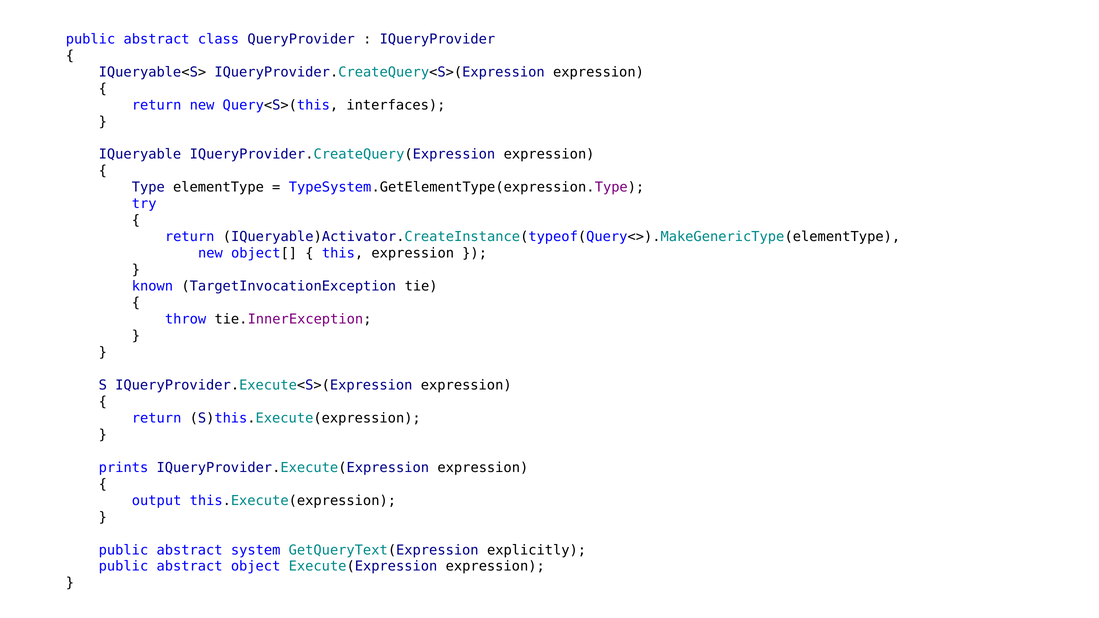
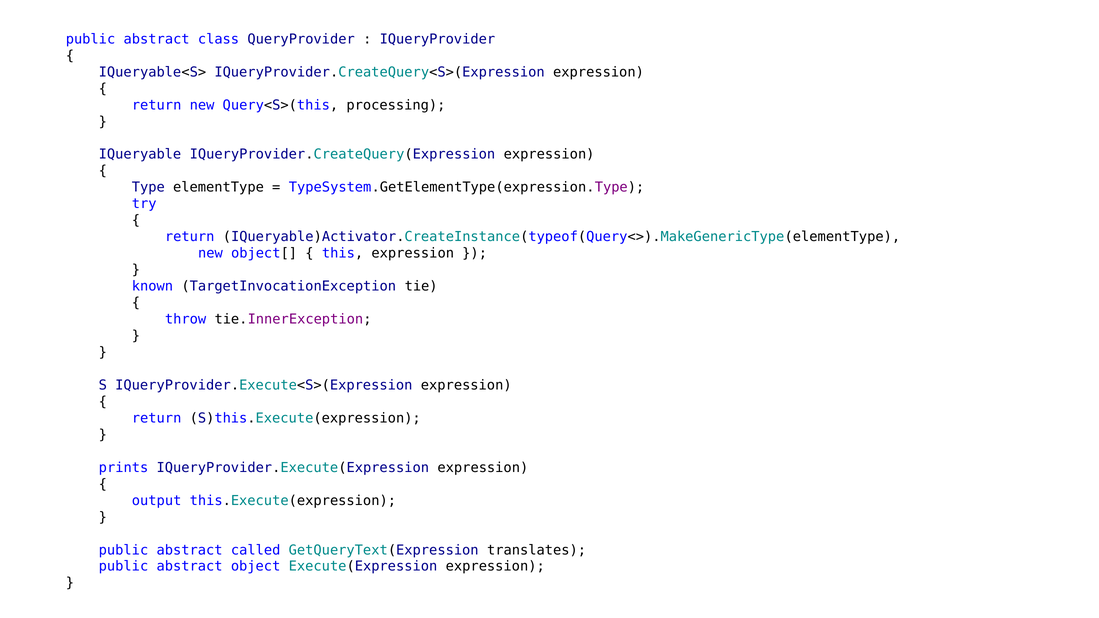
interfaces: interfaces -> processing (396, 105)
system: system -> called (256, 550)
explicitly: explicitly -> translates (537, 550)
